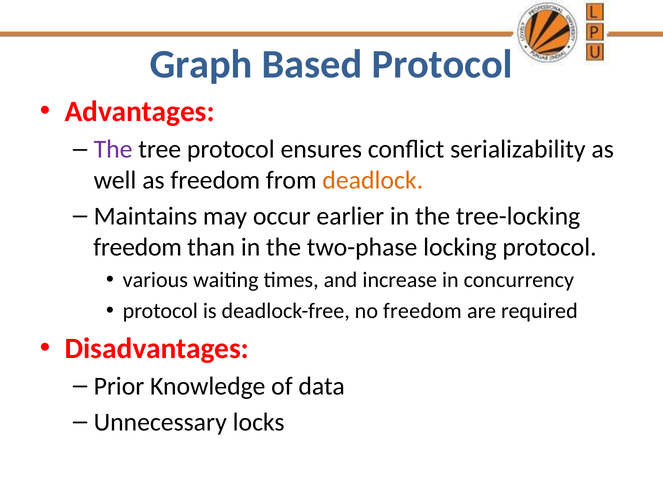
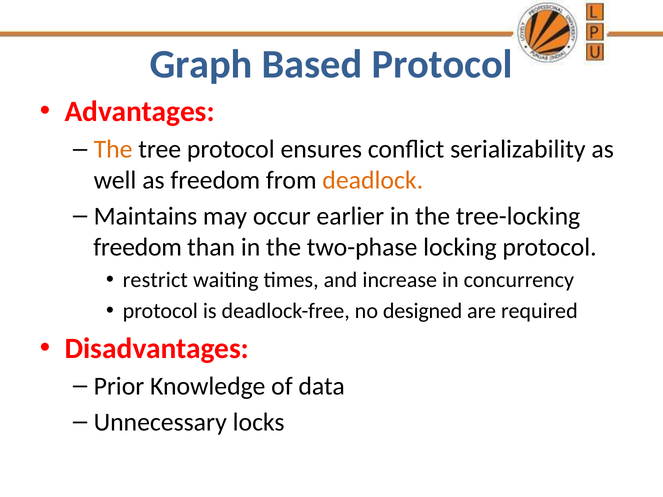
The colour: purple -> orange (113, 150)
various: various -> restrict (155, 280)
no freedom: freedom -> designed (423, 311)
